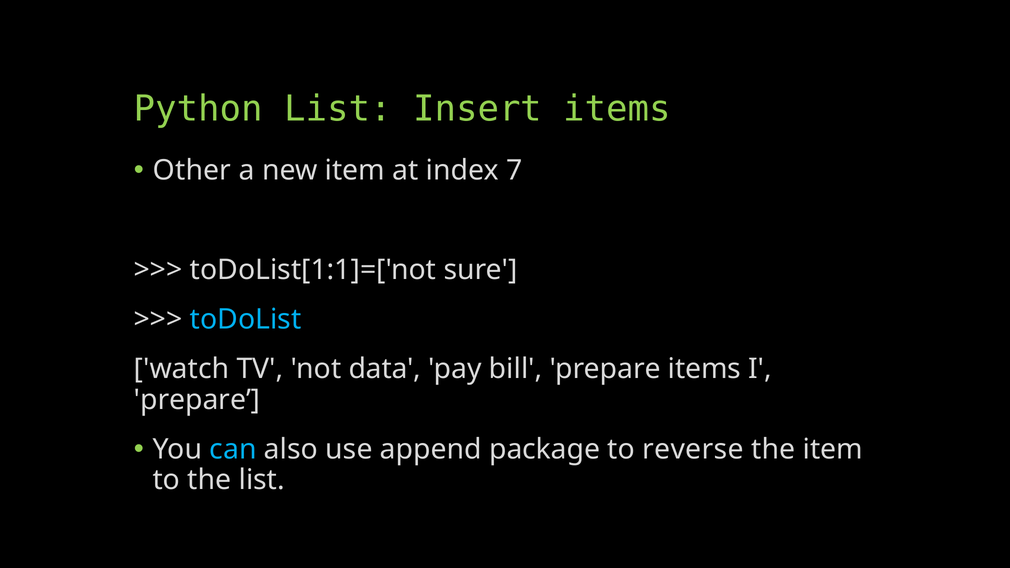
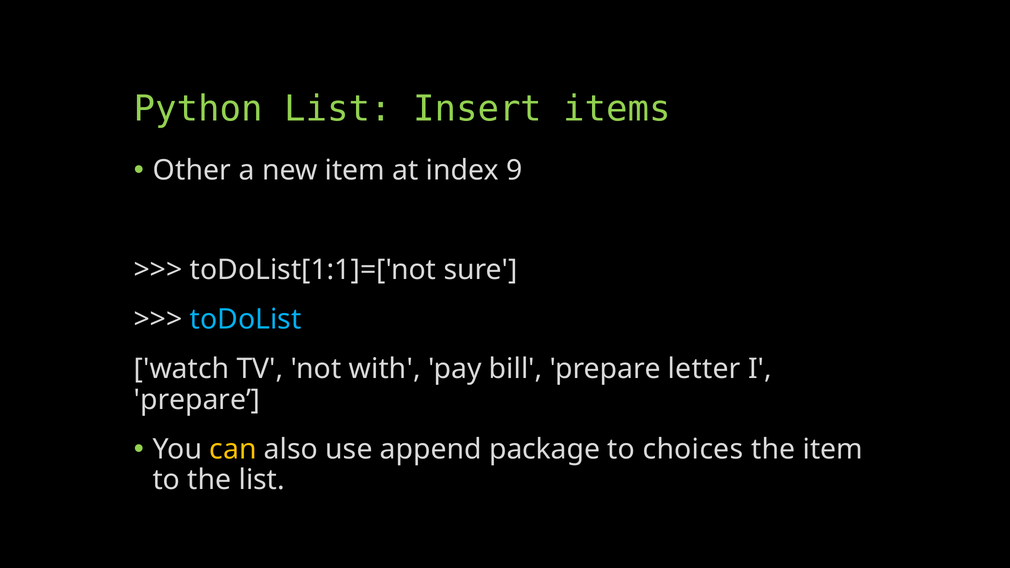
7: 7 -> 9 (514, 170)
data: data -> with (385, 369)
prepare items: items -> letter (704, 369)
can colour: light blue -> yellow (233, 449)
reverse: reverse -> choices (693, 449)
